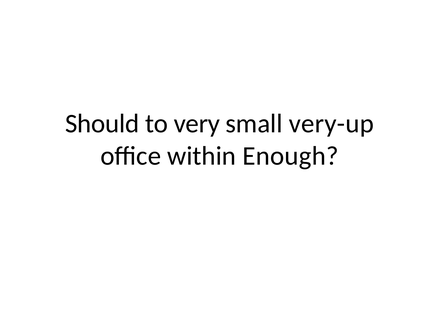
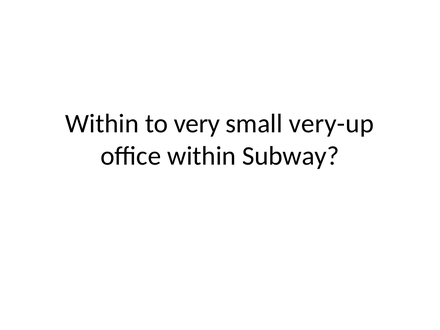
Should: Should -> Within (102, 124)
Enough: Enough -> Subway (291, 156)
